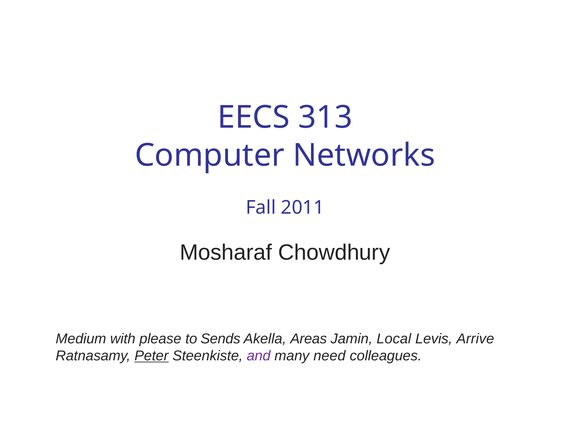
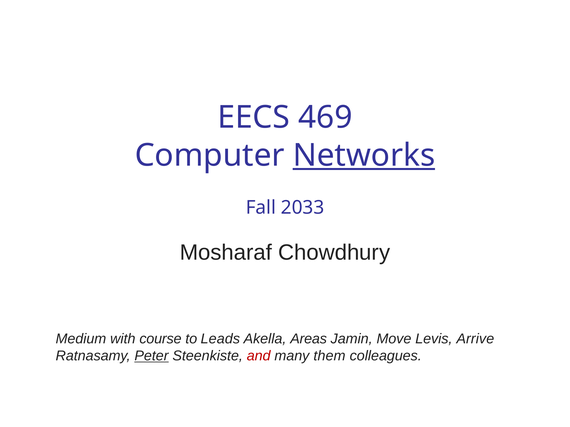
313: 313 -> 469 (325, 118)
Networks underline: none -> present (364, 156)
2011: 2011 -> 2033 (303, 208)
please: please -> course (160, 339)
Sends: Sends -> Leads (220, 339)
Local: Local -> Move (394, 339)
and colour: purple -> red (259, 356)
need: need -> them (329, 356)
